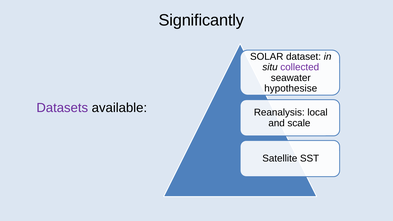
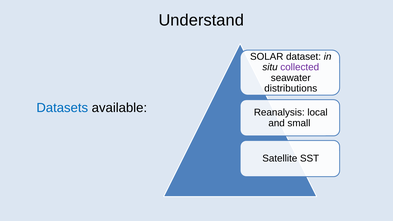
Significantly: Significantly -> Understand (201, 20)
hypothesise: hypothesise -> distributions (291, 88)
Datasets colour: purple -> blue (62, 108)
scale: scale -> small (299, 123)
